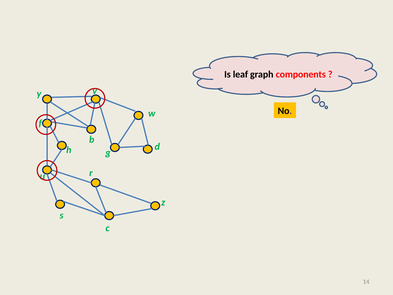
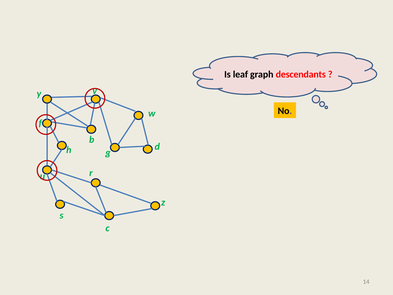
components: components -> descendants (301, 74)
